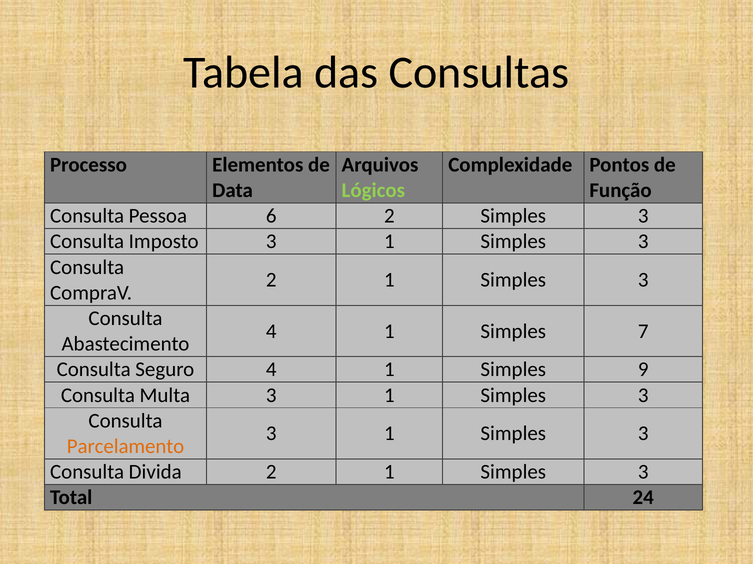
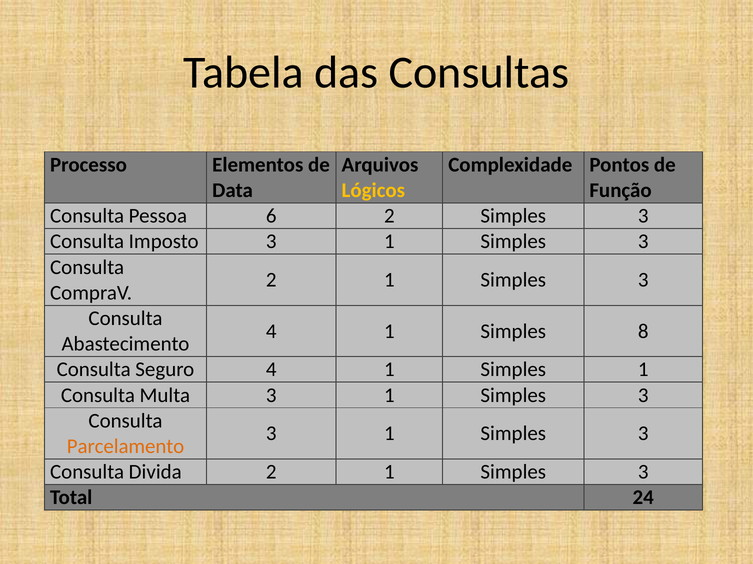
Lógicos colour: light green -> yellow (373, 191)
7: 7 -> 8 (643, 332)
Simples 9: 9 -> 1 (643, 370)
